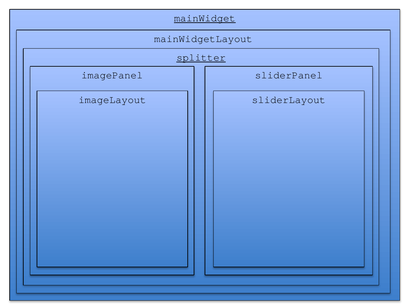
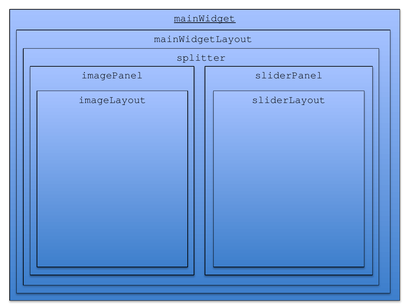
splitter underline: present -> none (201, 57)
